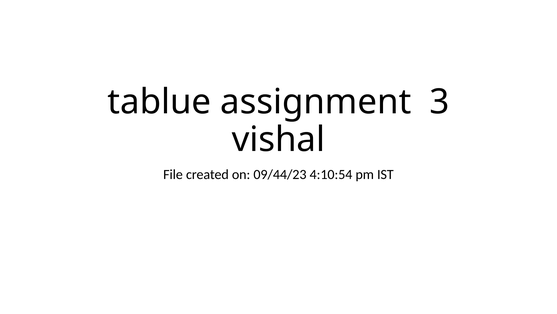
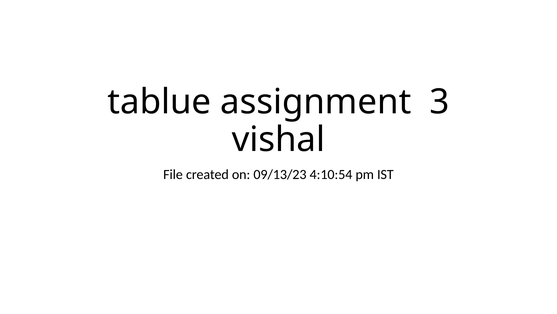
09/44/23: 09/44/23 -> 09/13/23 (280, 174)
